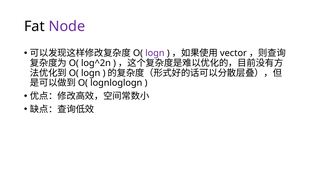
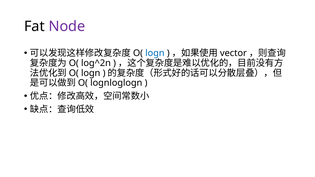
logn colour: purple -> blue (155, 53)
